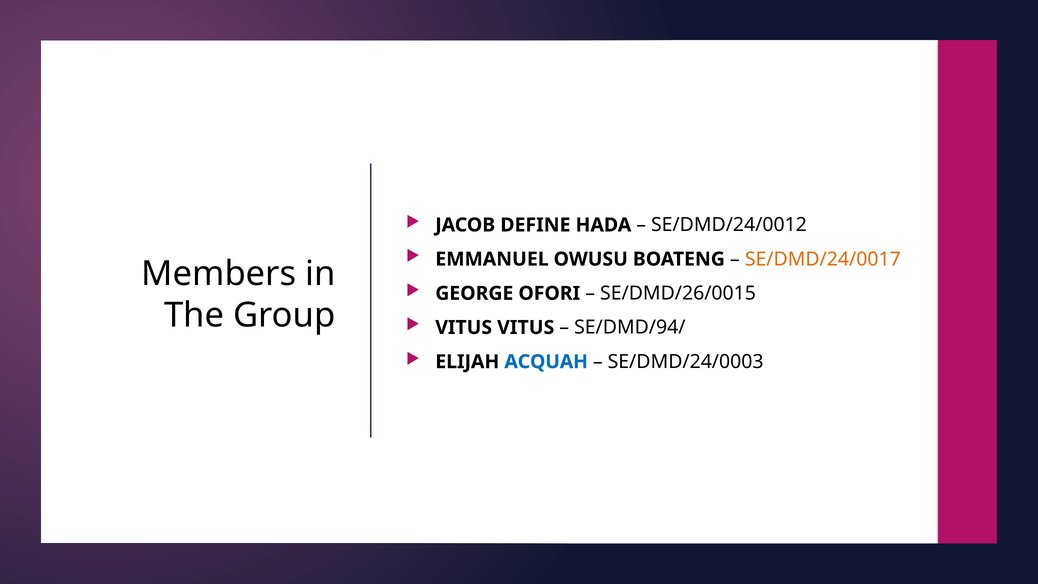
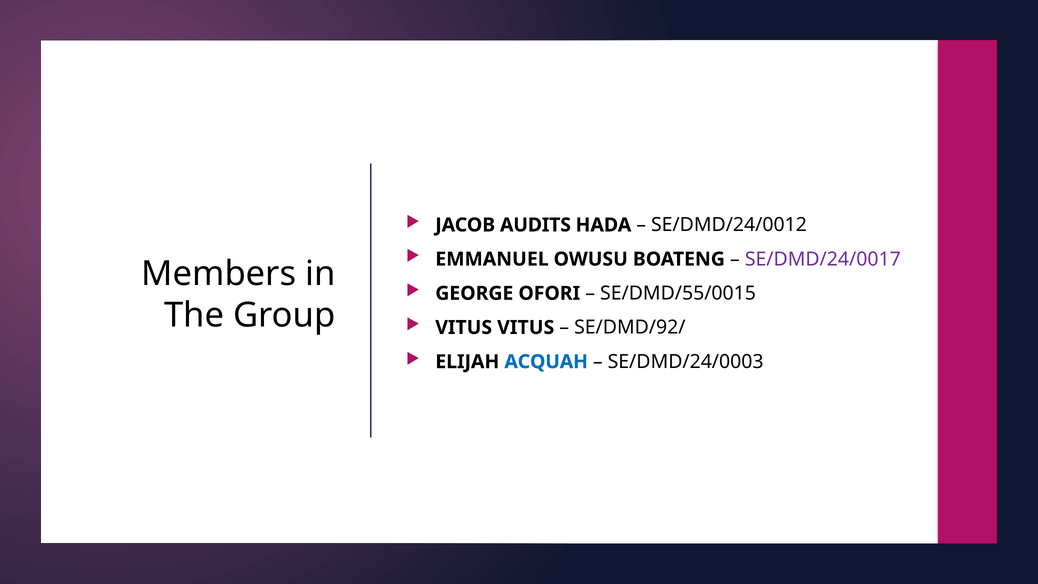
DEFINE: DEFINE -> AUDITS (535, 225)
SE/DMD/24/0017 colour: orange -> purple (823, 259)
SE/DMD/26/0015: SE/DMD/26/0015 -> SE/DMD/55/0015 (678, 293)
SE/DMD/94/: SE/DMD/94/ -> SE/DMD/92/ (630, 327)
